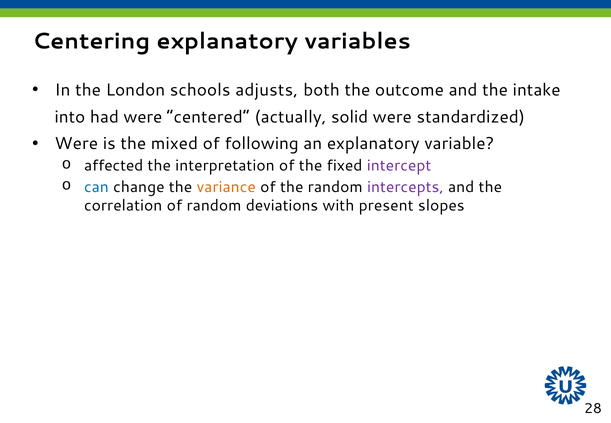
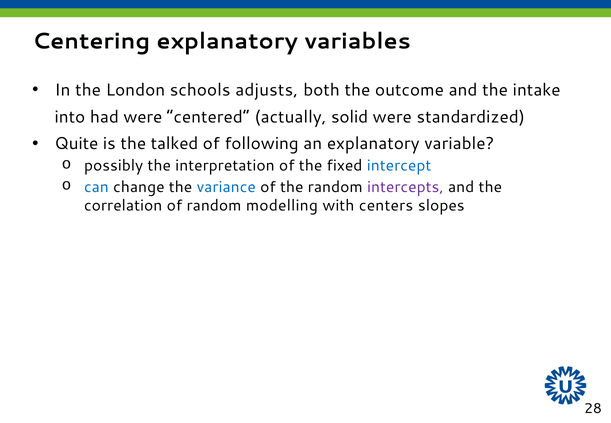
Were: Were -> Quite (76, 144)
mixed: mixed -> talked (175, 144)
affected: affected -> possibly (114, 166)
intercept colour: purple -> blue (399, 166)
variance colour: orange -> blue (226, 187)
deviations: deviations -> modelling (282, 206)
present: present -> centers (386, 206)
